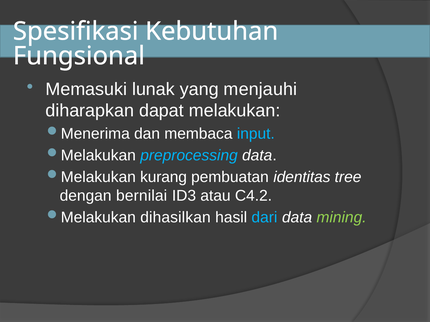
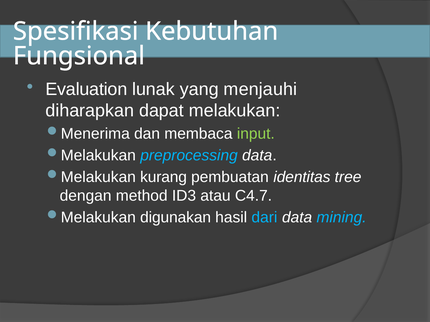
Memasuki: Memasuki -> Evaluation (86, 89)
input colour: light blue -> light green (256, 134)
bernilai: bernilai -> method (142, 196)
C4.2: C4.2 -> C4.7 (253, 196)
dihasilkan: dihasilkan -> digunakan (176, 218)
mining colour: light green -> light blue (342, 218)
